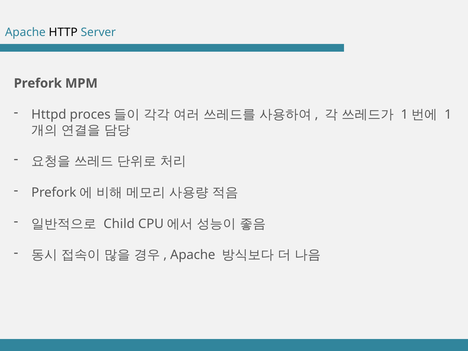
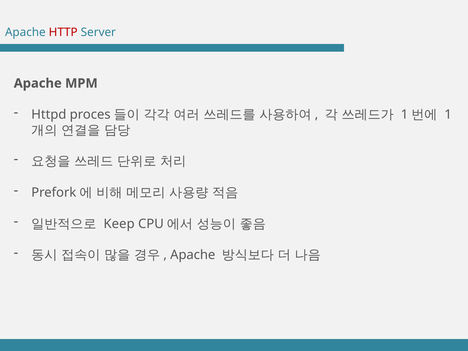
HTTP colour: black -> red (63, 32)
Prefork: Prefork -> Apache (38, 83)
Child: Child -> Keep (119, 224)
